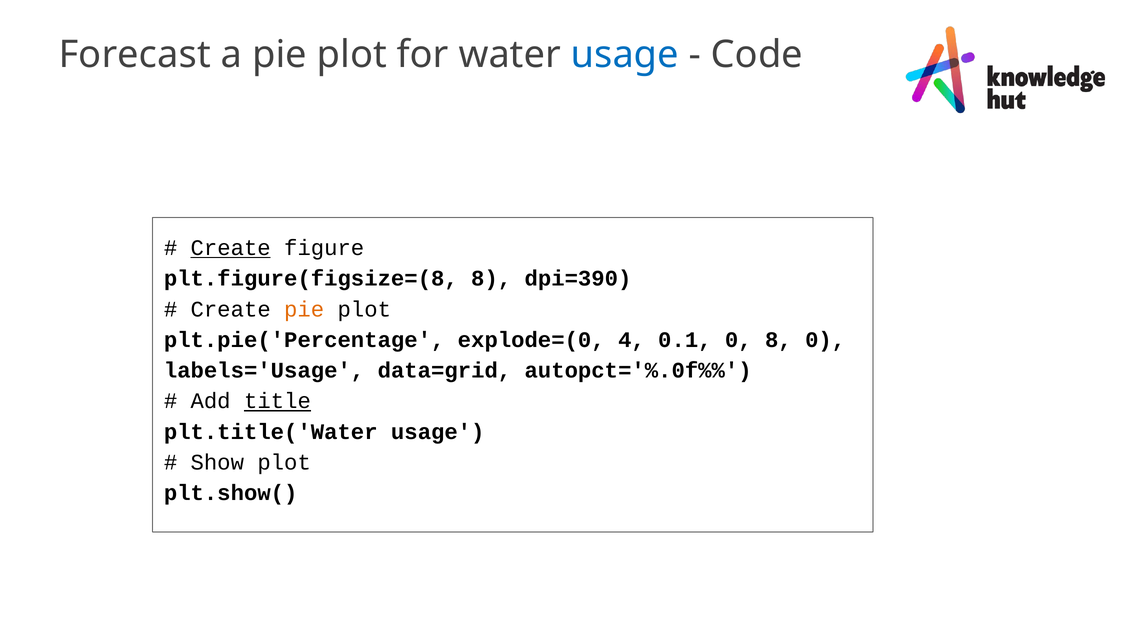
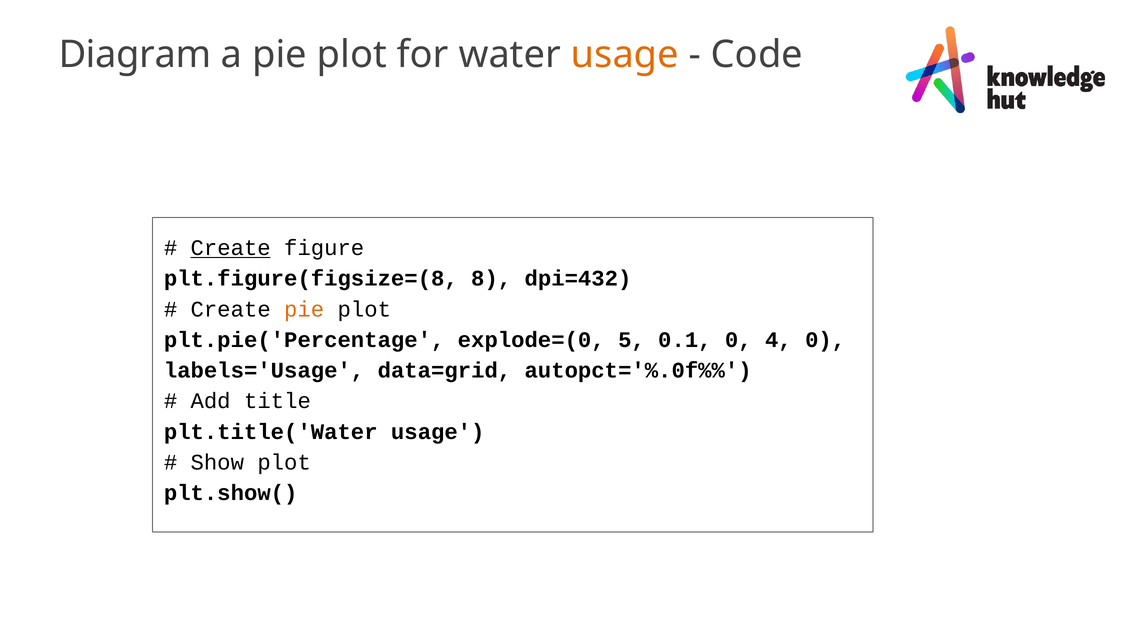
Forecast: Forecast -> Diagram (135, 55)
usage colour: blue -> orange (625, 55)
dpi=390: dpi=390 -> dpi=432 (578, 279)
4: 4 -> 5 (631, 340)
0 8: 8 -> 4 (778, 340)
title underline: present -> none (277, 401)
